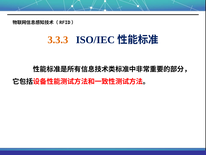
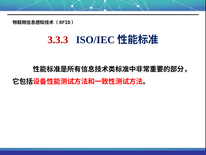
3.3.3 colour: orange -> red (58, 40)
